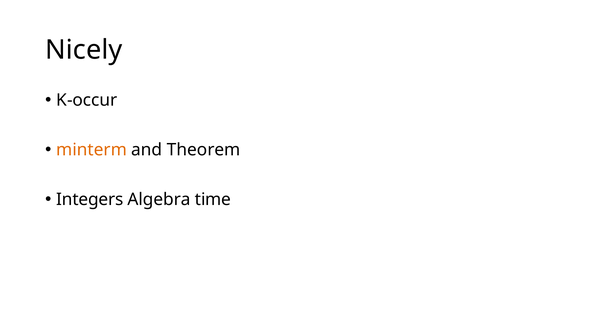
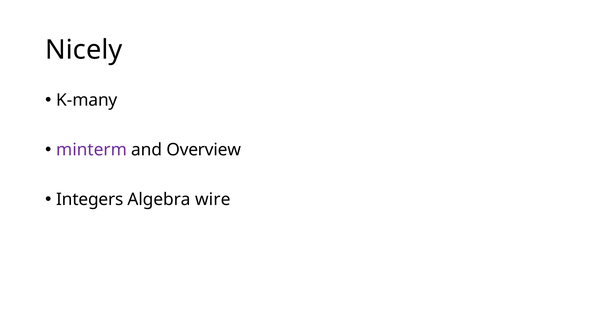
K-occur: K-occur -> K-many (87, 100)
minterm colour: orange -> purple (92, 150)
Theorem: Theorem -> Overview (204, 150)
time: time -> wire (213, 200)
